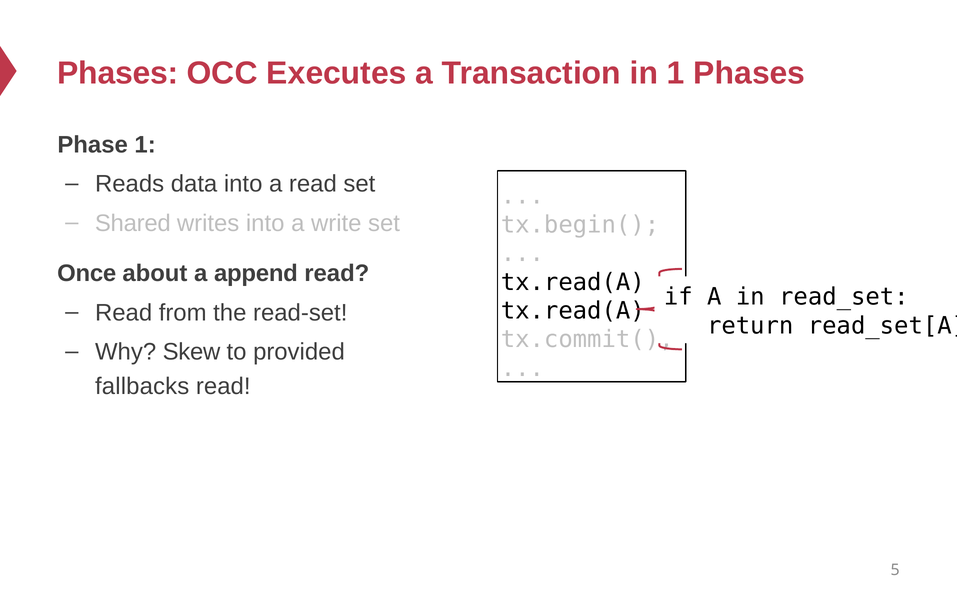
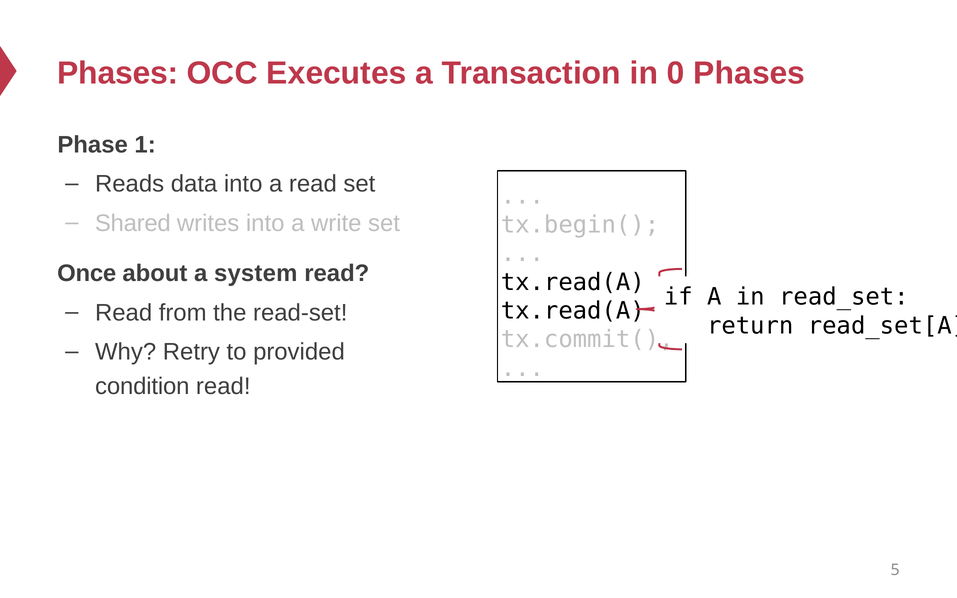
in 1: 1 -> 0 (676, 73)
append: append -> system (256, 274)
Skew: Skew -> Retry (191, 352)
fallbacks: fallbacks -> condition (142, 386)
